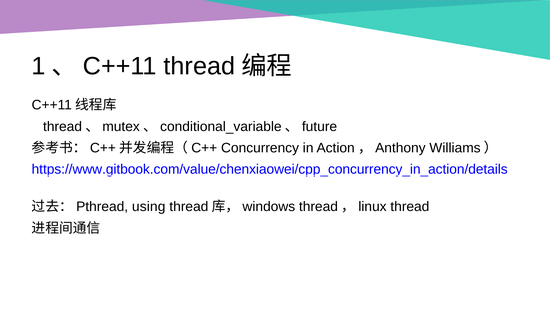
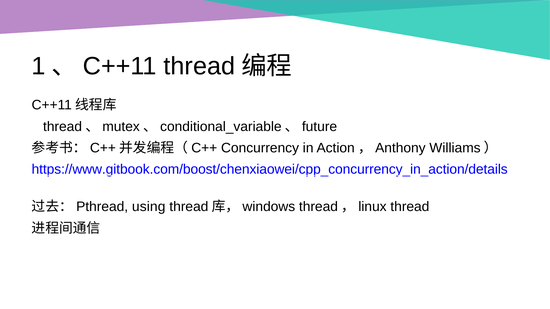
https://www.gitbook.com/value/chenxiaowei/cpp_concurrency_in_action/details: https://www.gitbook.com/value/chenxiaowei/cpp_concurrency_in_action/details -> https://www.gitbook.com/boost/chenxiaowei/cpp_concurrency_in_action/details (270, 170)
